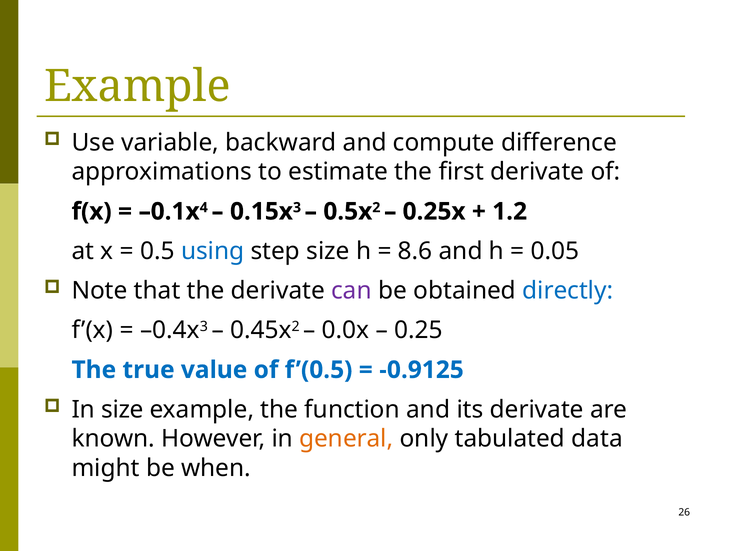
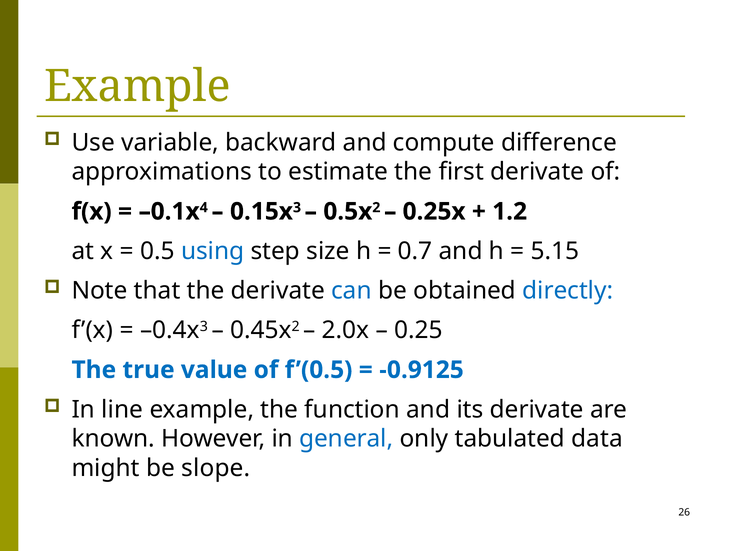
8.6: 8.6 -> 0.7 (415, 251)
0.05: 0.05 -> 5.15 (555, 251)
can colour: purple -> blue (351, 290)
0.0x: 0.0x -> 2.0x (346, 330)
In size: size -> line (122, 409)
general colour: orange -> blue (346, 438)
when: when -> slope (216, 468)
